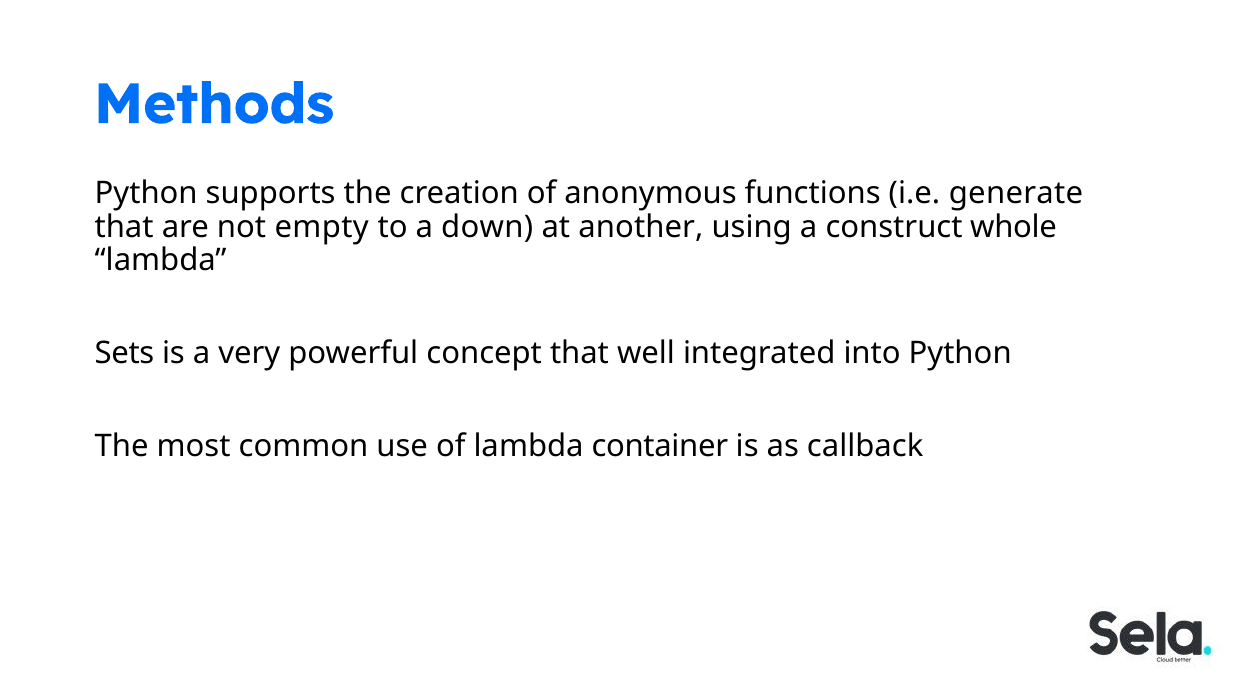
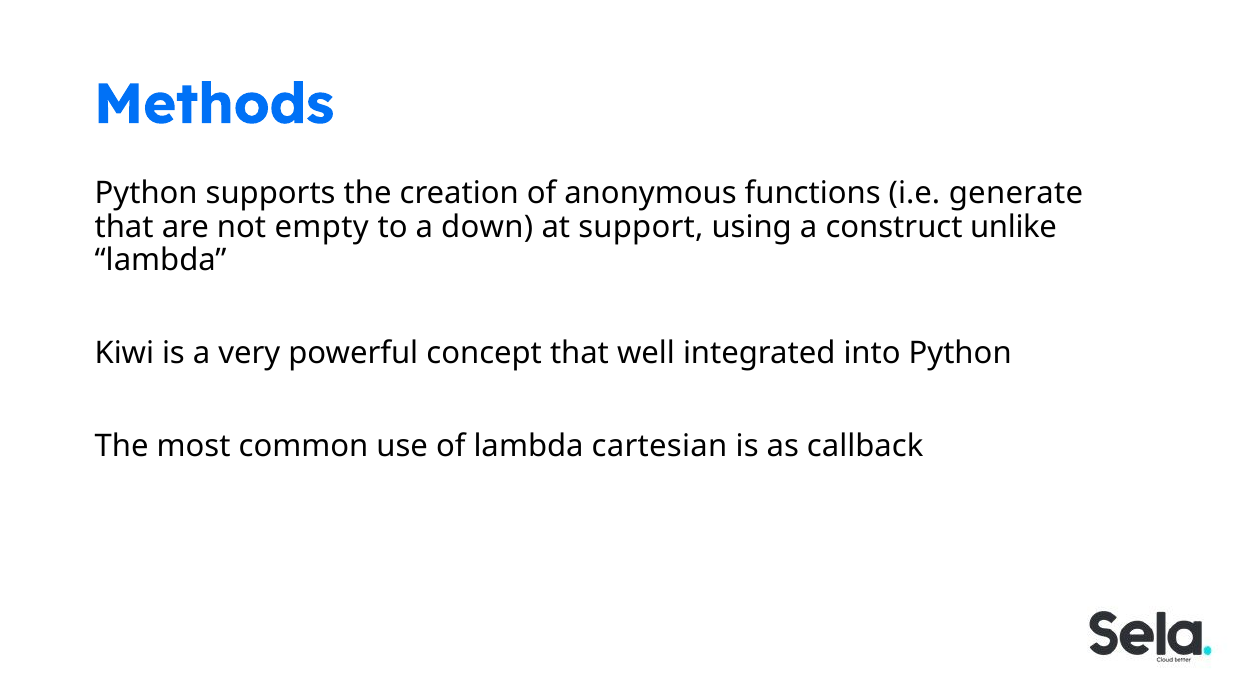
another: another -> support (641, 227)
whole: whole -> unlike (1014, 227)
Sets: Sets -> Kiwi (124, 353)
container: container -> cartesian (660, 446)
